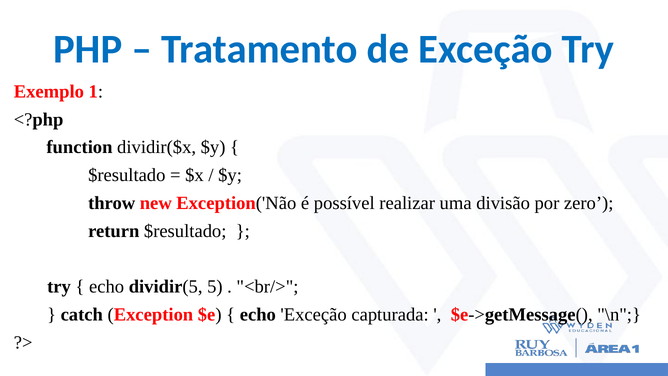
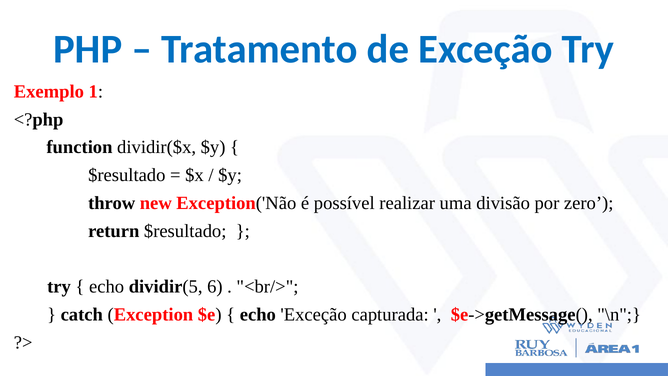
5: 5 -> 6 (215, 287)
